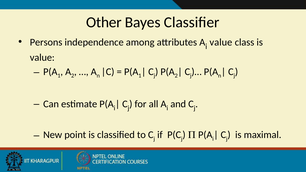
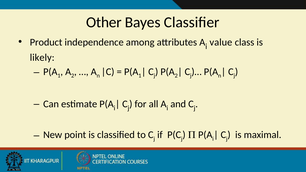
Persons: Persons -> Product (46, 42)
value: value -> likely (42, 58)
